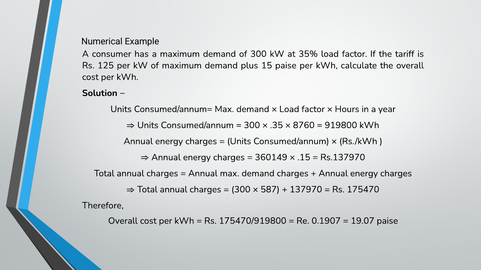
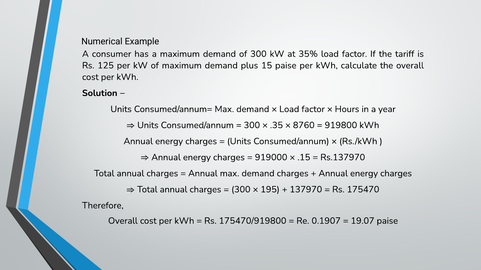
360149: 360149 -> 919000 (271, 158)
587: 587 -> 195 (270, 190)
